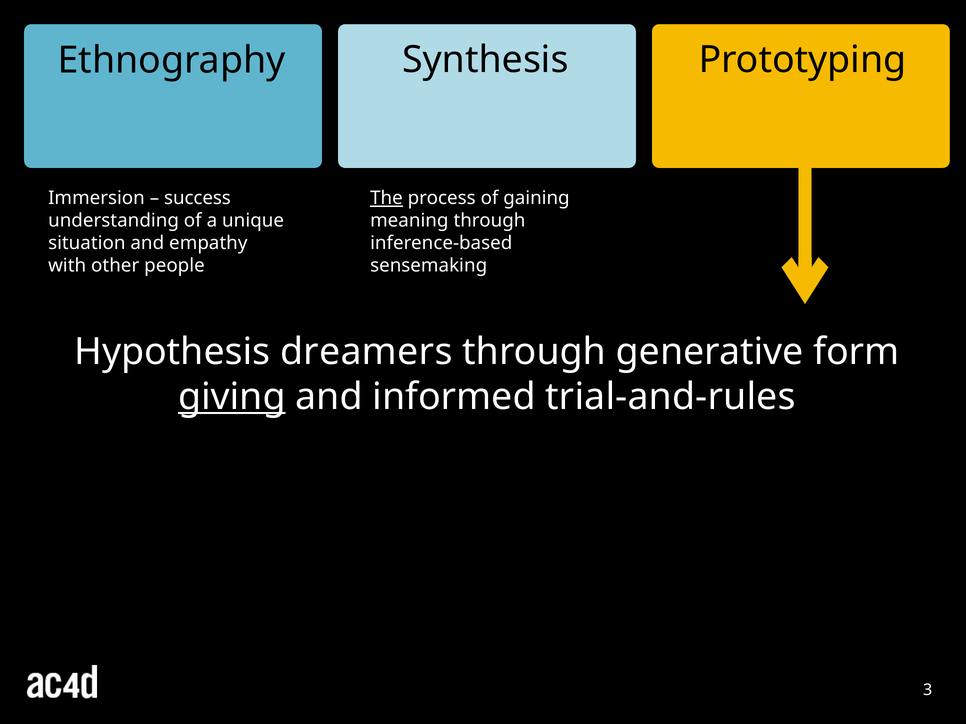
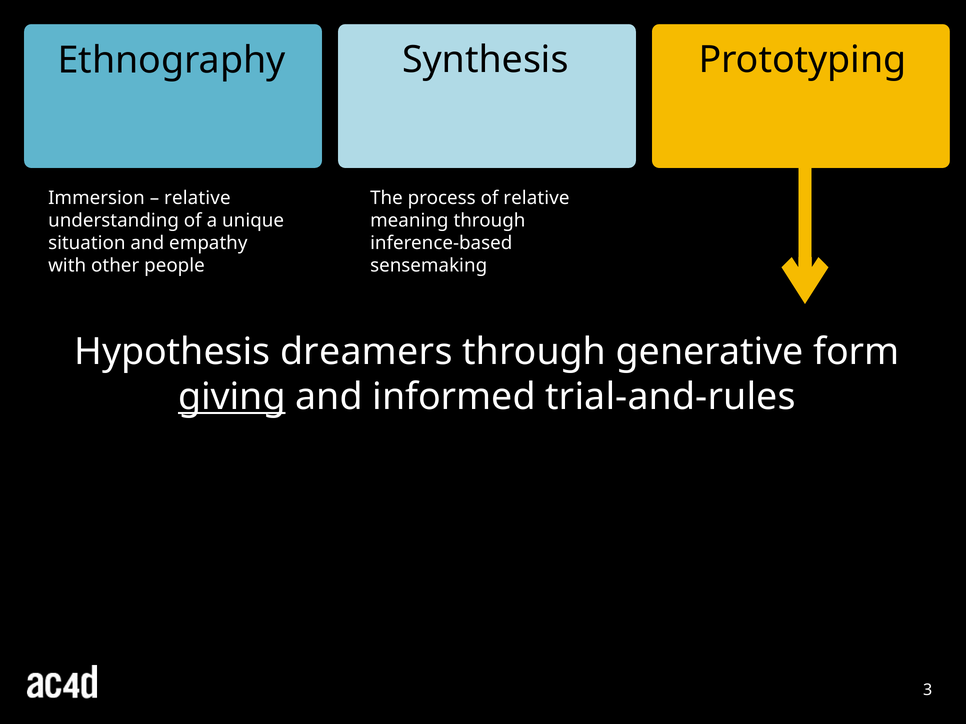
success: success -> relative (197, 198)
The underline: present -> none (386, 198)
of gaining: gaining -> relative (536, 198)
